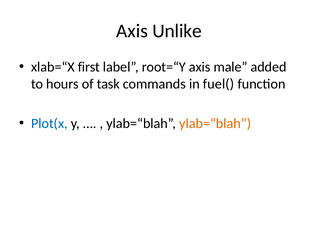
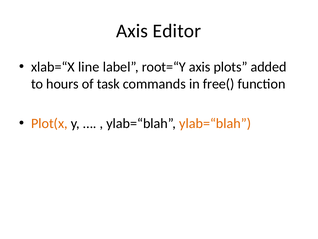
Unlike: Unlike -> Editor (177, 31)
first: first -> line (89, 67)
male: male -> plots (231, 67)
fuel(: fuel( -> free( (219, 84)
Plot(x colour: blue -> orange (49, 123)
